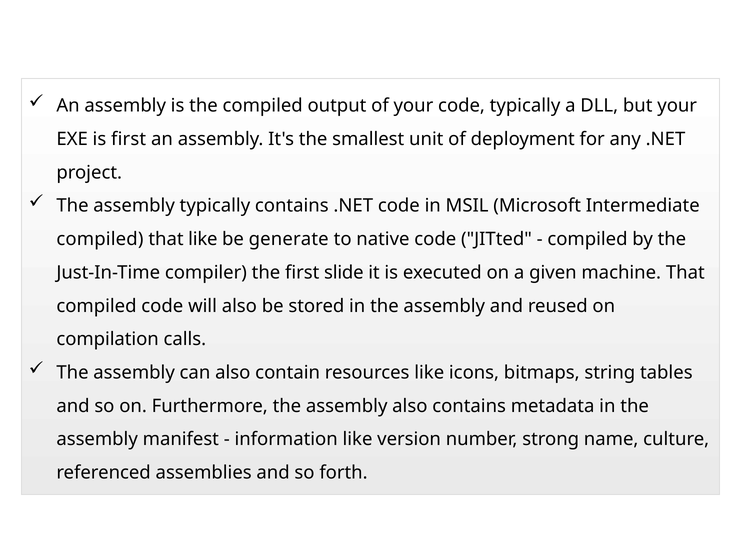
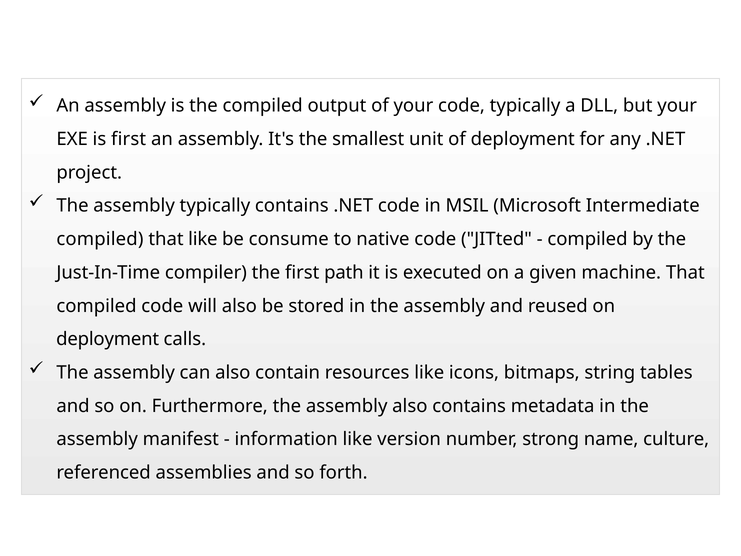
generate: generate -> consume (289, 239)
slide: slide -> path (344, 272)
compilation: compilation -> deployment (108, 339)
